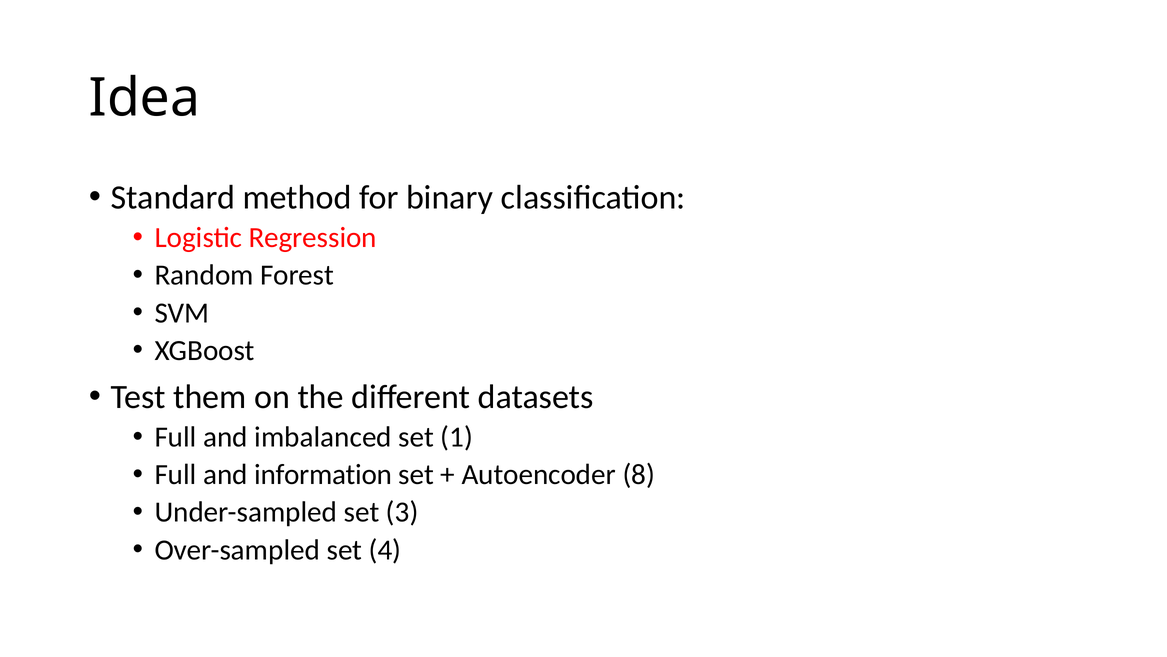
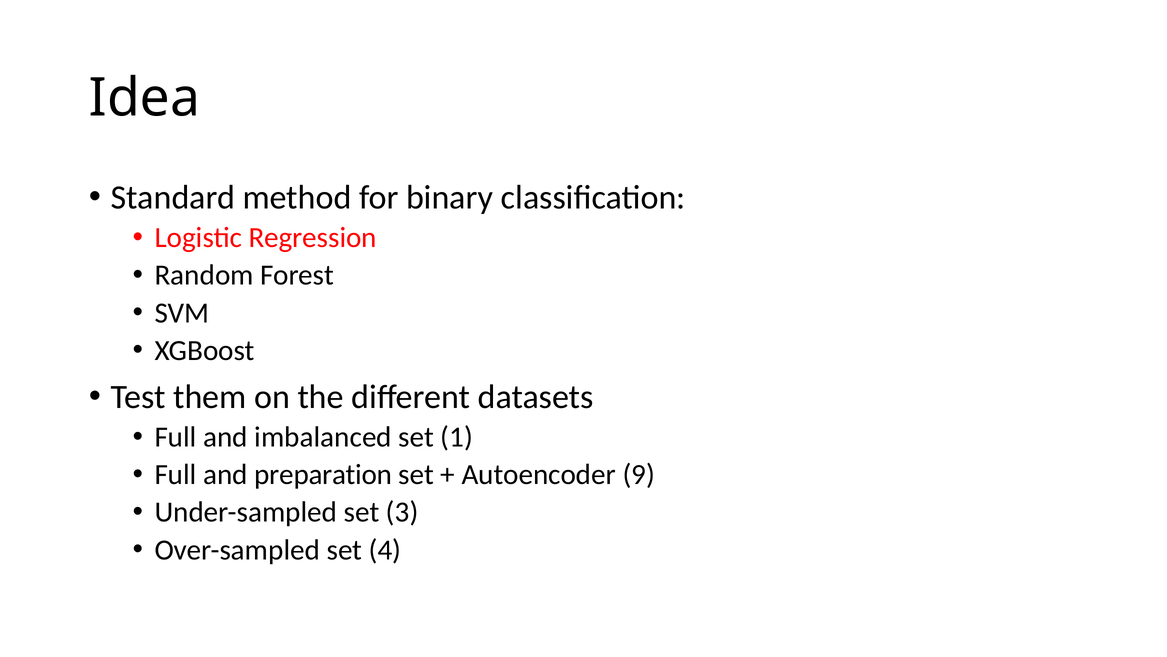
information: information -> preparation (323, 474)
8: 8 -> 9 (639, 474)
